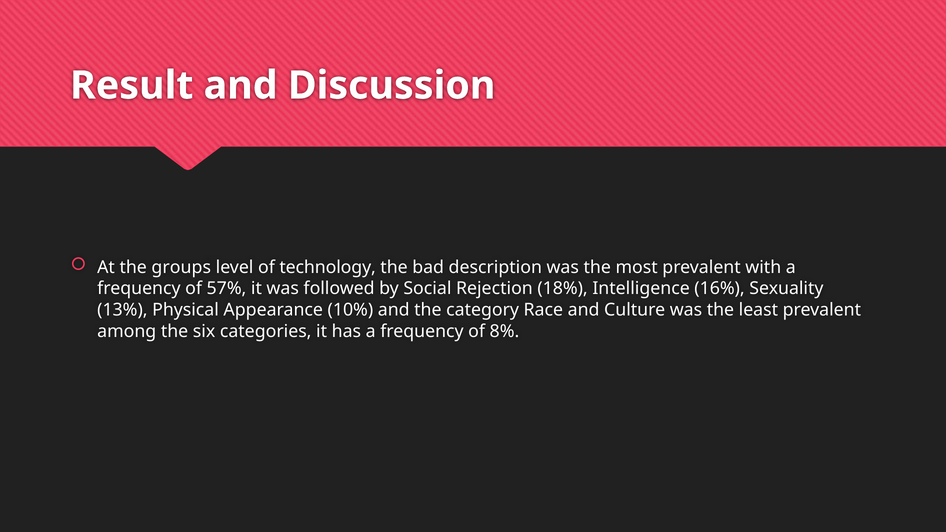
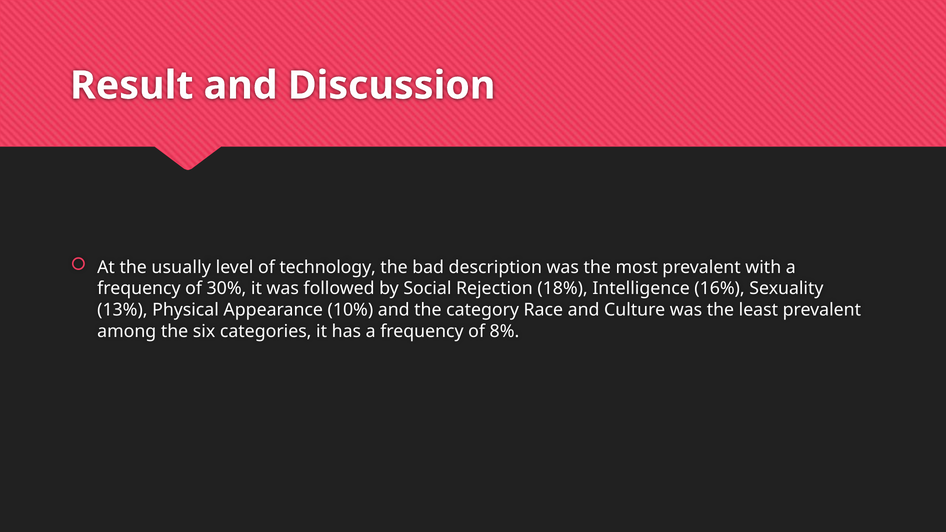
groups: groups -> usually (181, 267)
57%: 57% -> 30% (226, 289)
